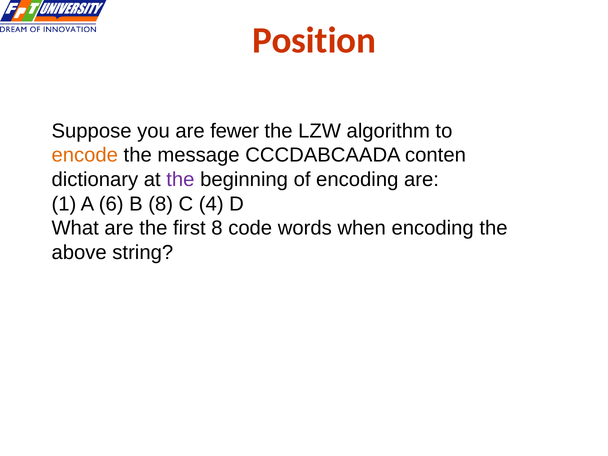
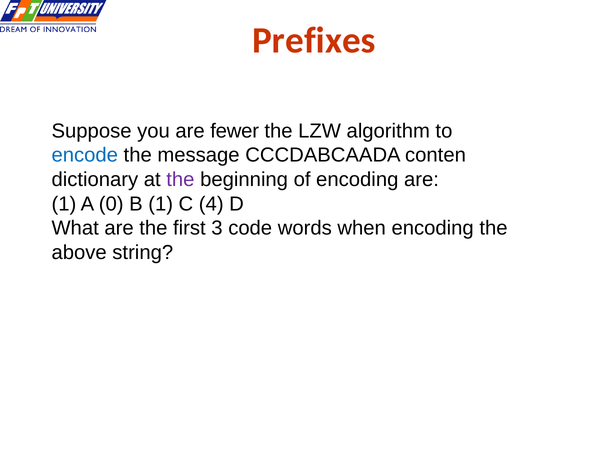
Position: Position -> Prefixes (314, 41)
encode colour: orange -> blue (85, 155)
6: 6 -> 0 (111, 204)
B 8: 8 -> 1 (161, 204)
first 8: 8 -> 3 (217, 228)
